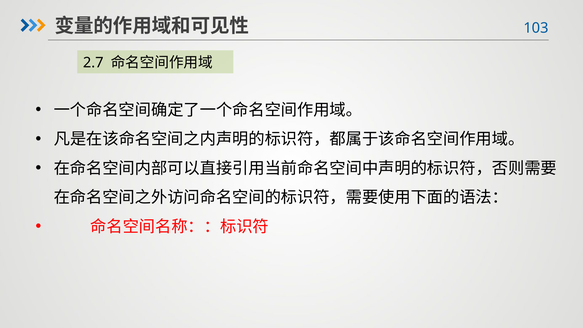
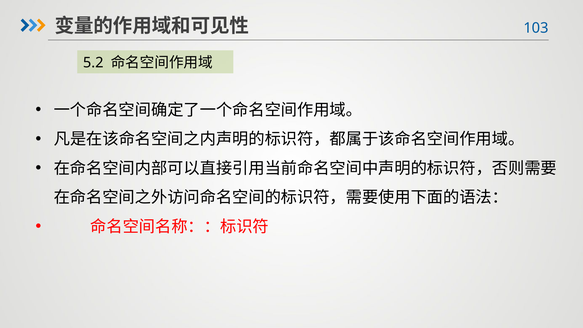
2.7: 2.7 -> 5.2 (93, 63)
